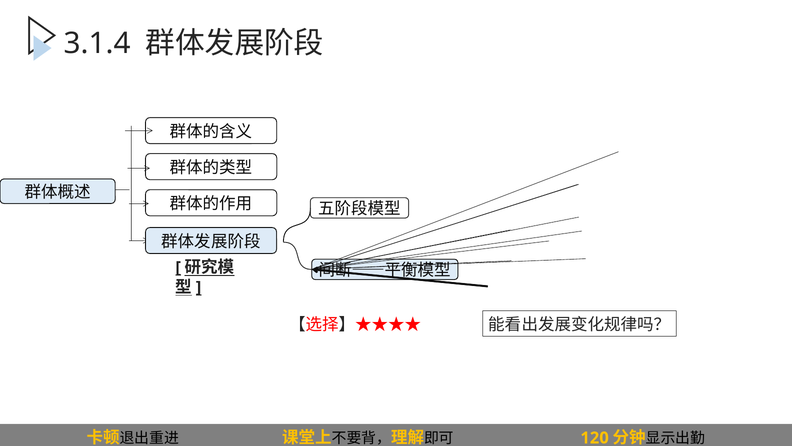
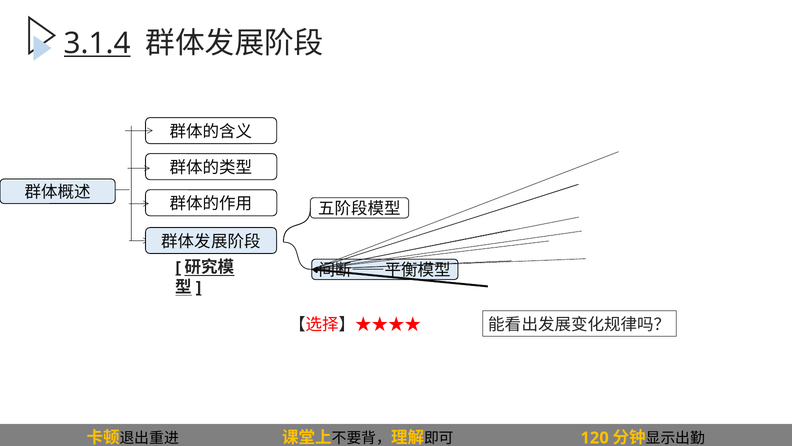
3.1.4 underline: none -> present (97, 43)
